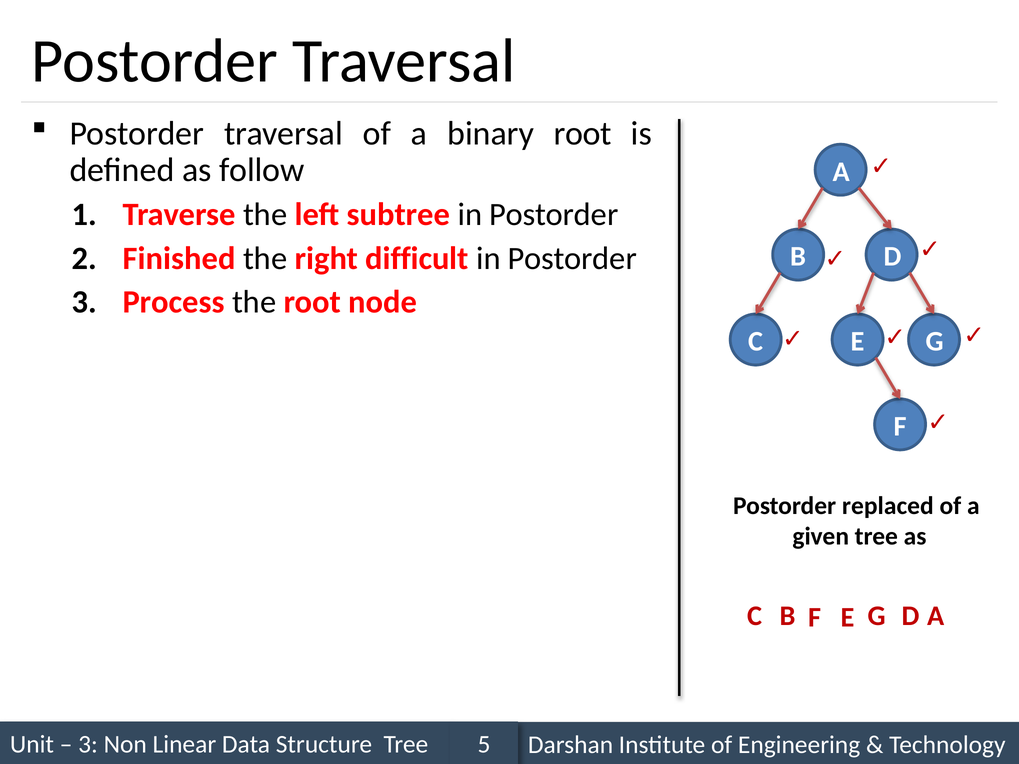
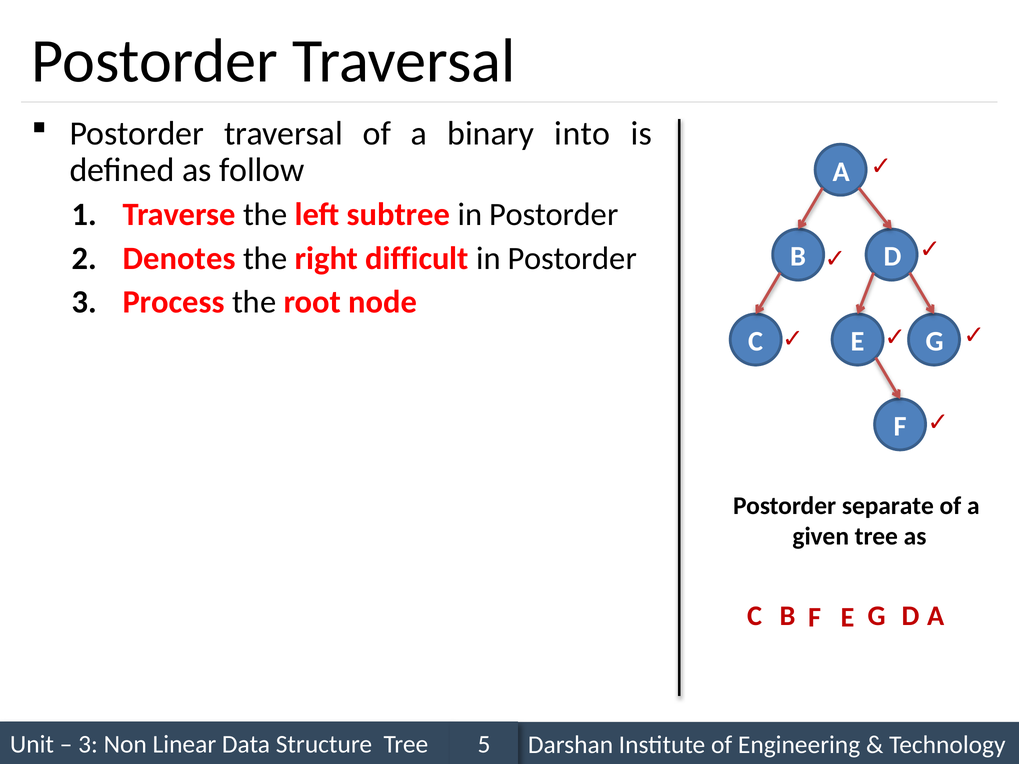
binary root: root -> into (582, 134)
Finished: Finished -> Denotes (179, 258)
replaced: replaced -> separate (888, 506)
